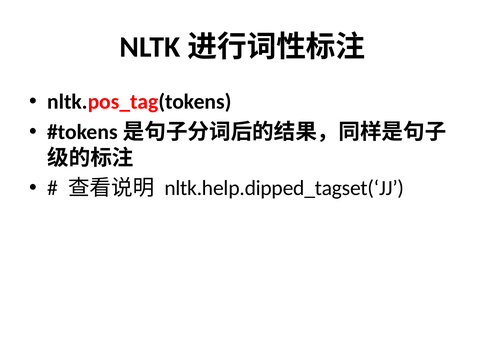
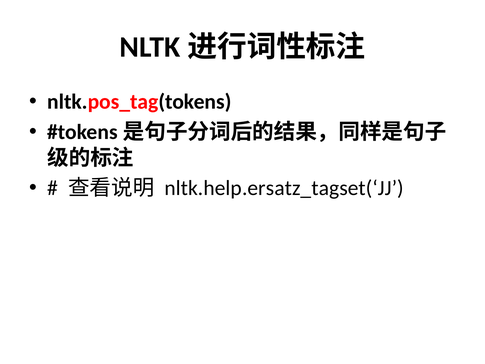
nltk.help.dipped_tagset(‘JJ: nltk.help.dipped_tagset(‘JJ -> nltk.help.ersatz_tagset(‘JJ (284, 188)
